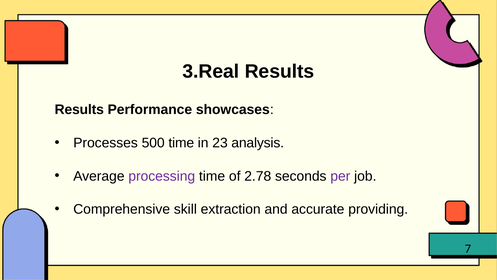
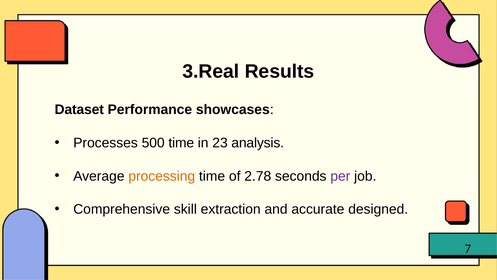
Results: Results -> Dataset (79, 110)
processing colour: purple -> orange (162, 176)
providing: providing -> designed (378, 209)
